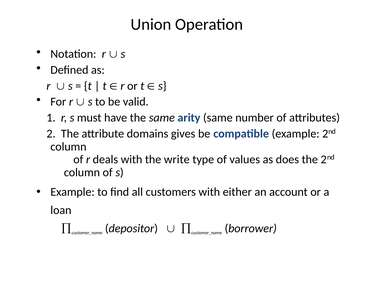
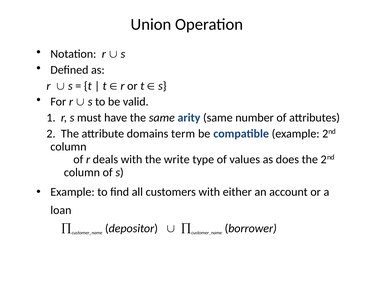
gives: gives -> term (183, 133)
